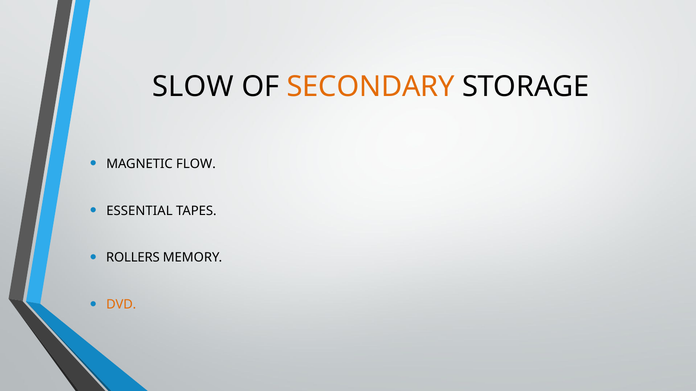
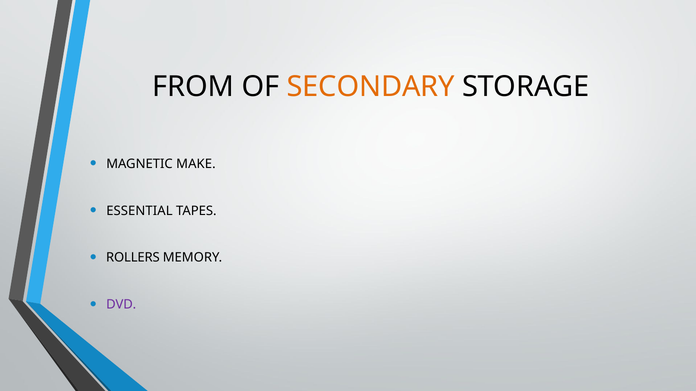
SLOW: SLOW -> FROM (193, 87)
FLOW: FLOW -> MAKE (196, 164)
DVD colour: orange -> purple (121, 305)
